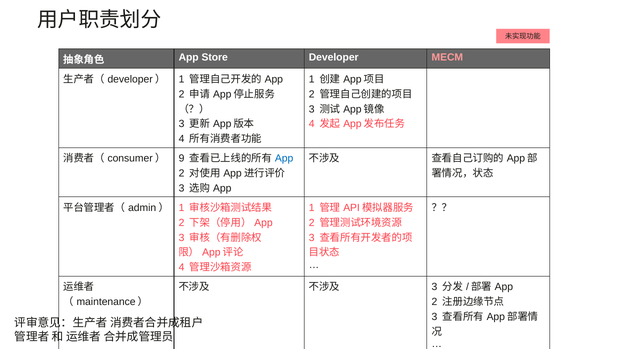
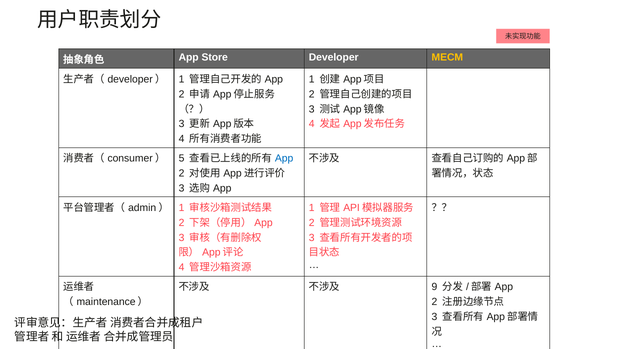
MECM colour: pink -> yellow (447, 57)
9: 9 -> 5 (182, 159)
3: 3 -> 9 (434, 287)
